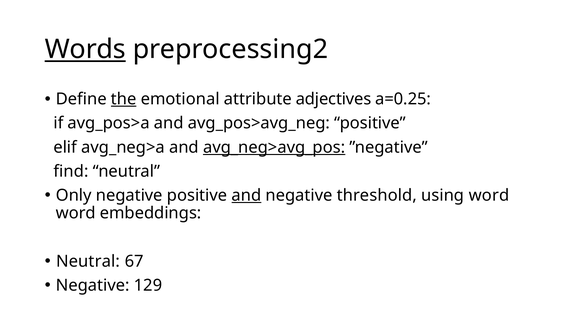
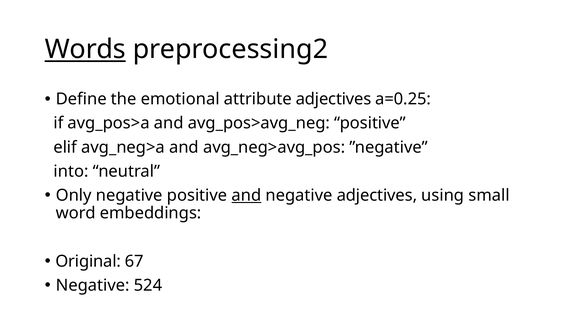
the underline: present -> none (124, 99)
avg_neg>avg_pos underline: present -> none (274, 147)
find: find -> into (71, 171)
negative threshold: threshold -> adjectives (377, 195)
using word: word -> small (489, 195)
Neutral: Neutral -> Original (88, 261)
129: 129 -> 524 (148, 285)
